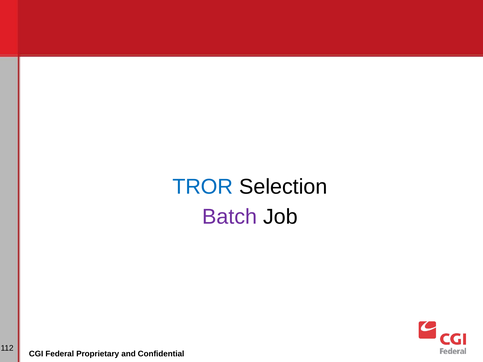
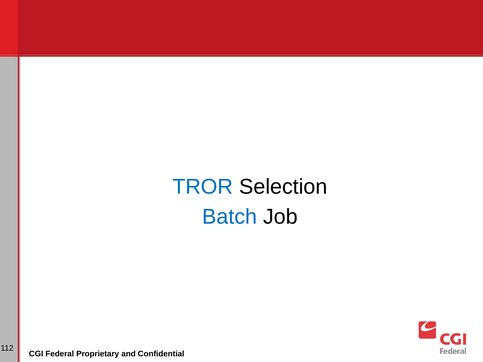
Batch colour: purple -> blue (230, 217)
